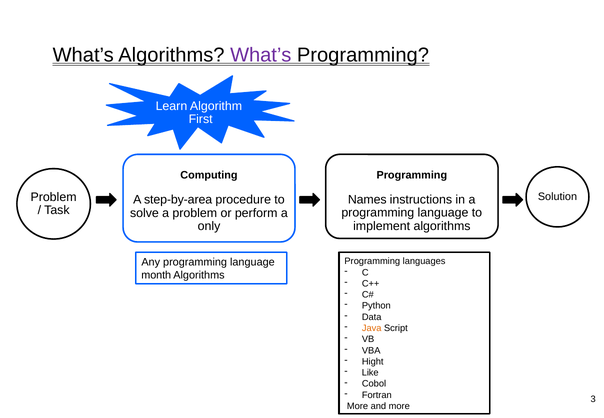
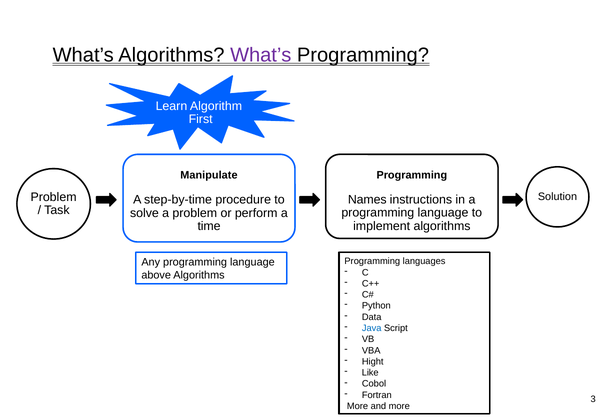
Computing: Computing -> Manipulate (209, 175)
step-by-area: step-by-area -> step-by-time (178, 200)
only: only -> time (209, 226)
month: month -> above (156, 275)
Java colour: orange -> blue (372, 328)
